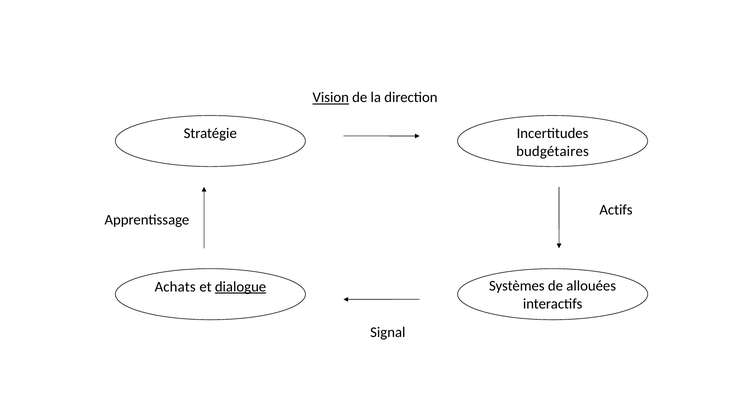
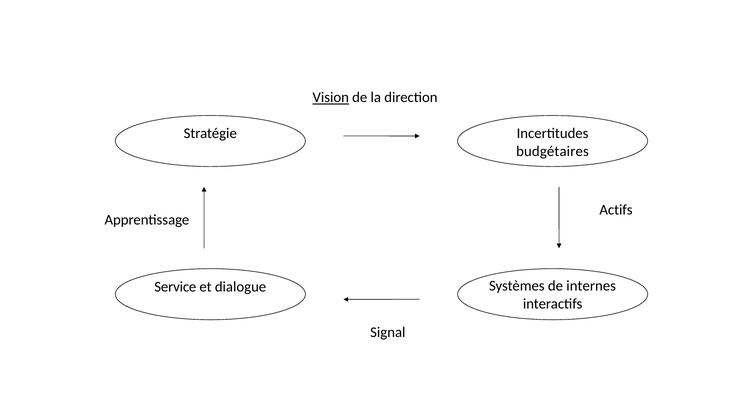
Achats: Achats -> Service (175, 286)
dialogue underline: present -> none (241, 286)
allouées: allouées -> internes (591, 286)
